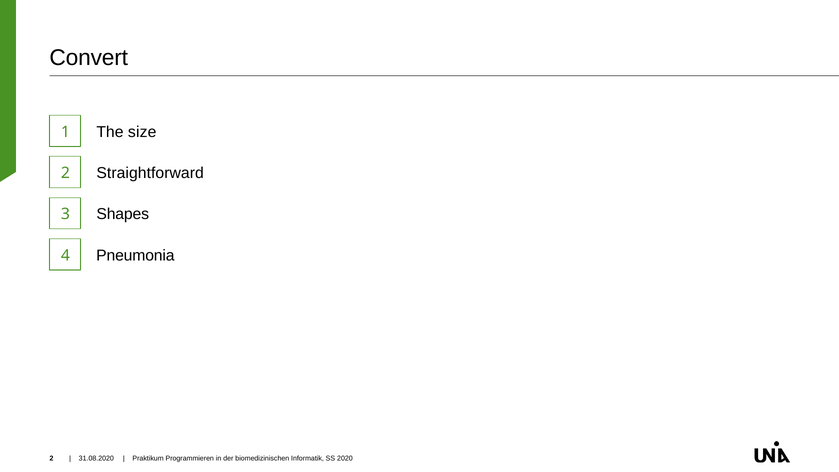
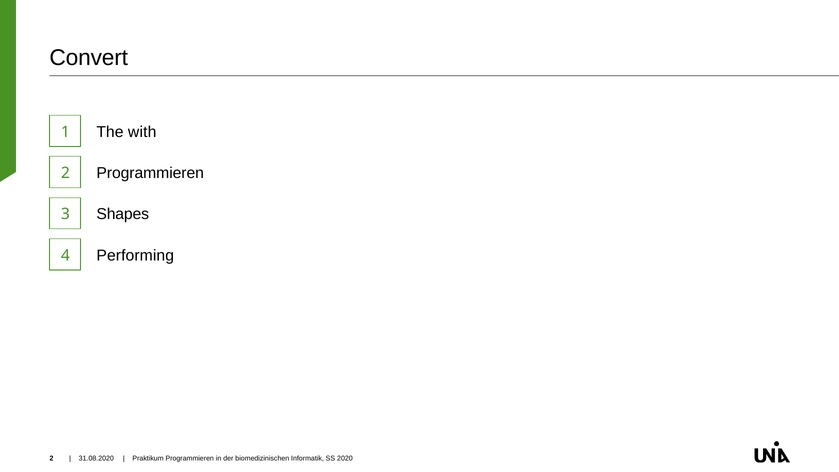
size: size -> with (142, 132)
2 Straightforward: Straightforward -> Programmieren (150, 173)
Pneumonia: Pneumonia -> Performing (135, 255)
